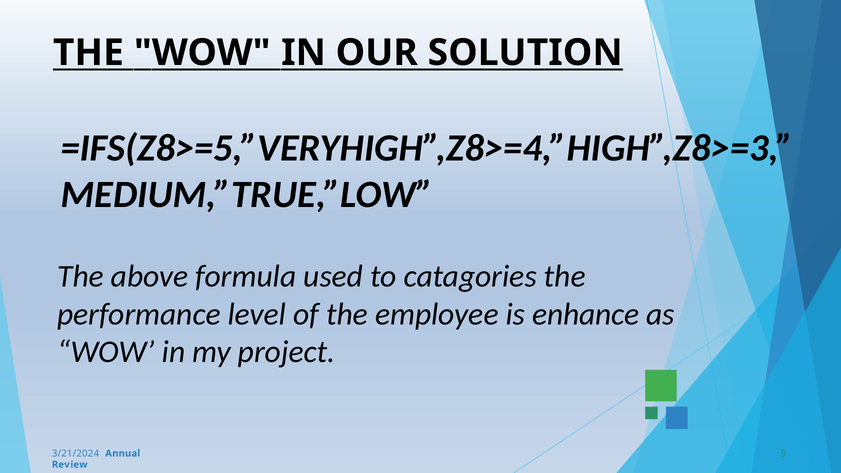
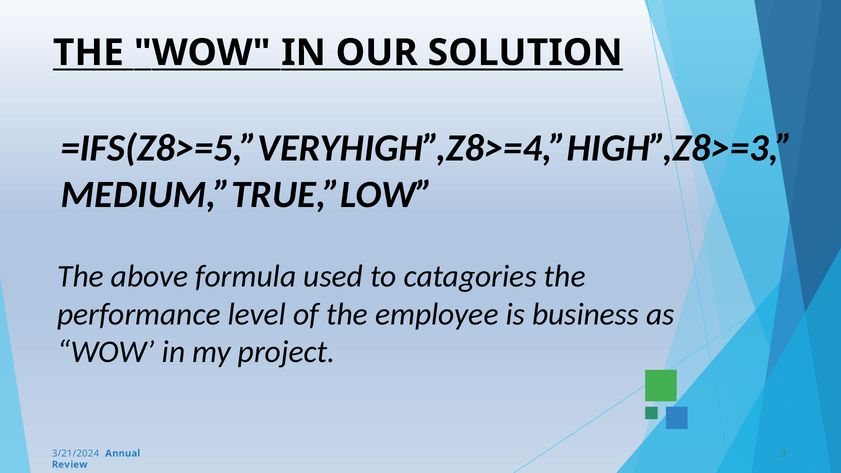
enhance: enhance -> business (586, 314)
